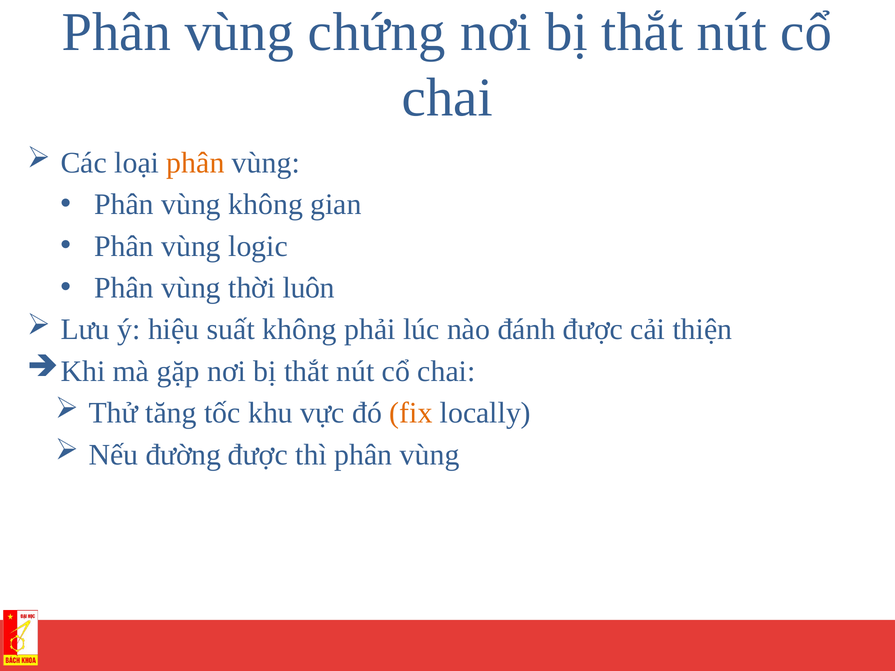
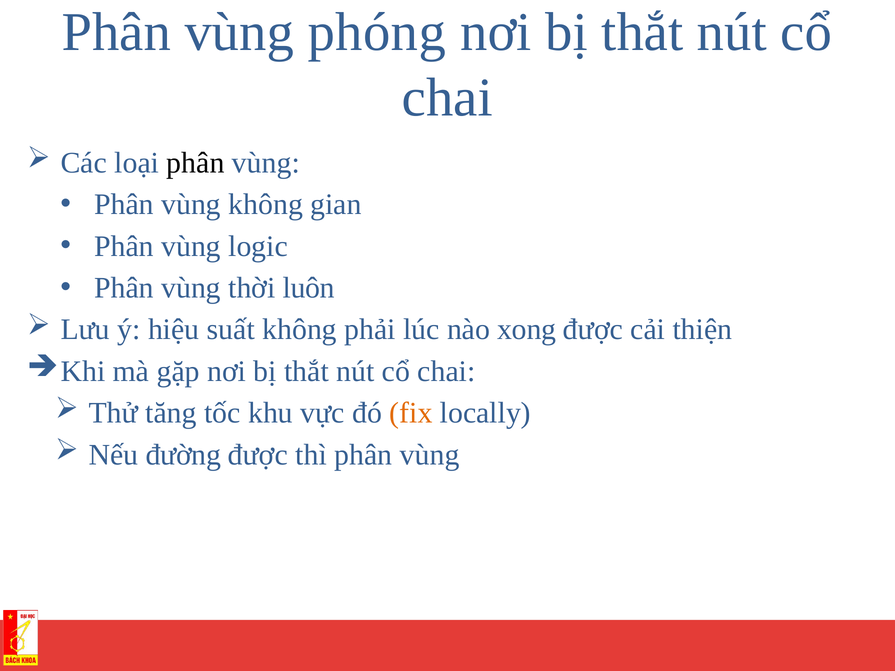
chứng: chứng -> phóng (377, 32)
phân colour: orange -> black (195, 163)
đánh: đánh -> xong (527, 330)
